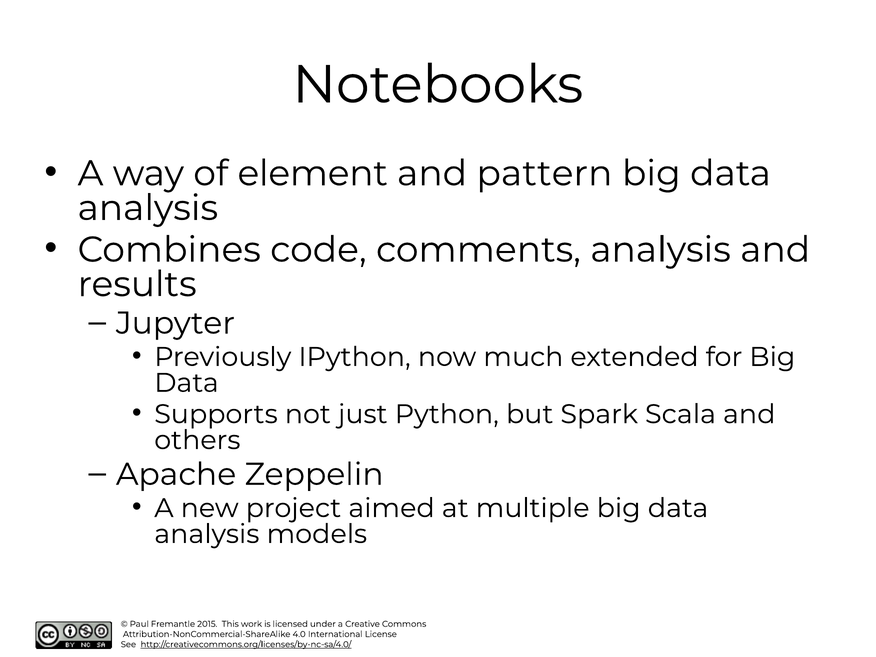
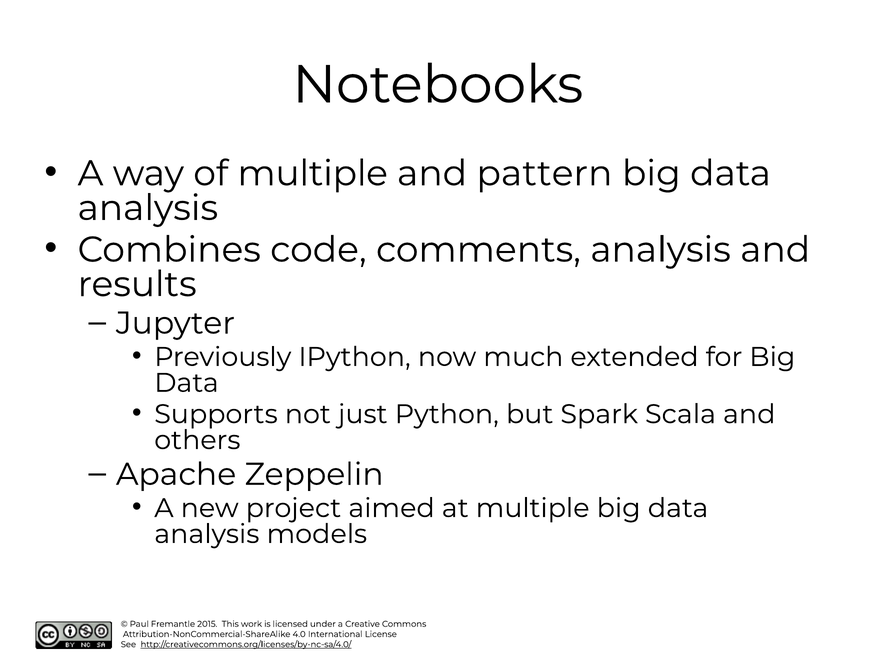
of element: element -> multiple (313, 173)
